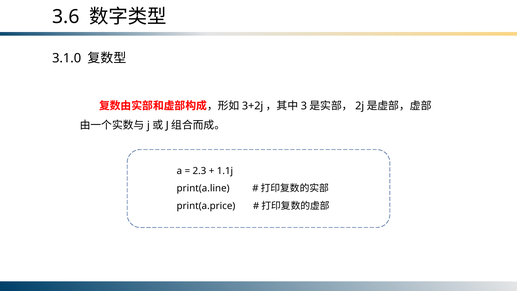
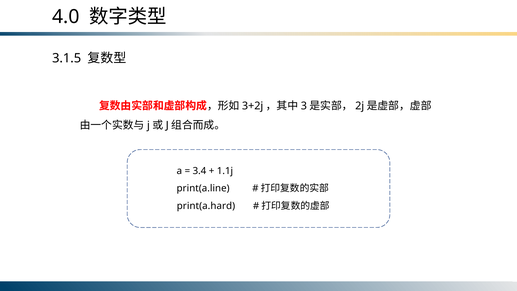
3.6: 3.6 -> 4.0 (66, 17)
3.1.0: 3.1.0 -> 3.1.5 (67, 58)
2.3: 2.3 -> 3.4 (199, 171)
print(a.price: print(a.price -> print(a.hard (206, 206)
